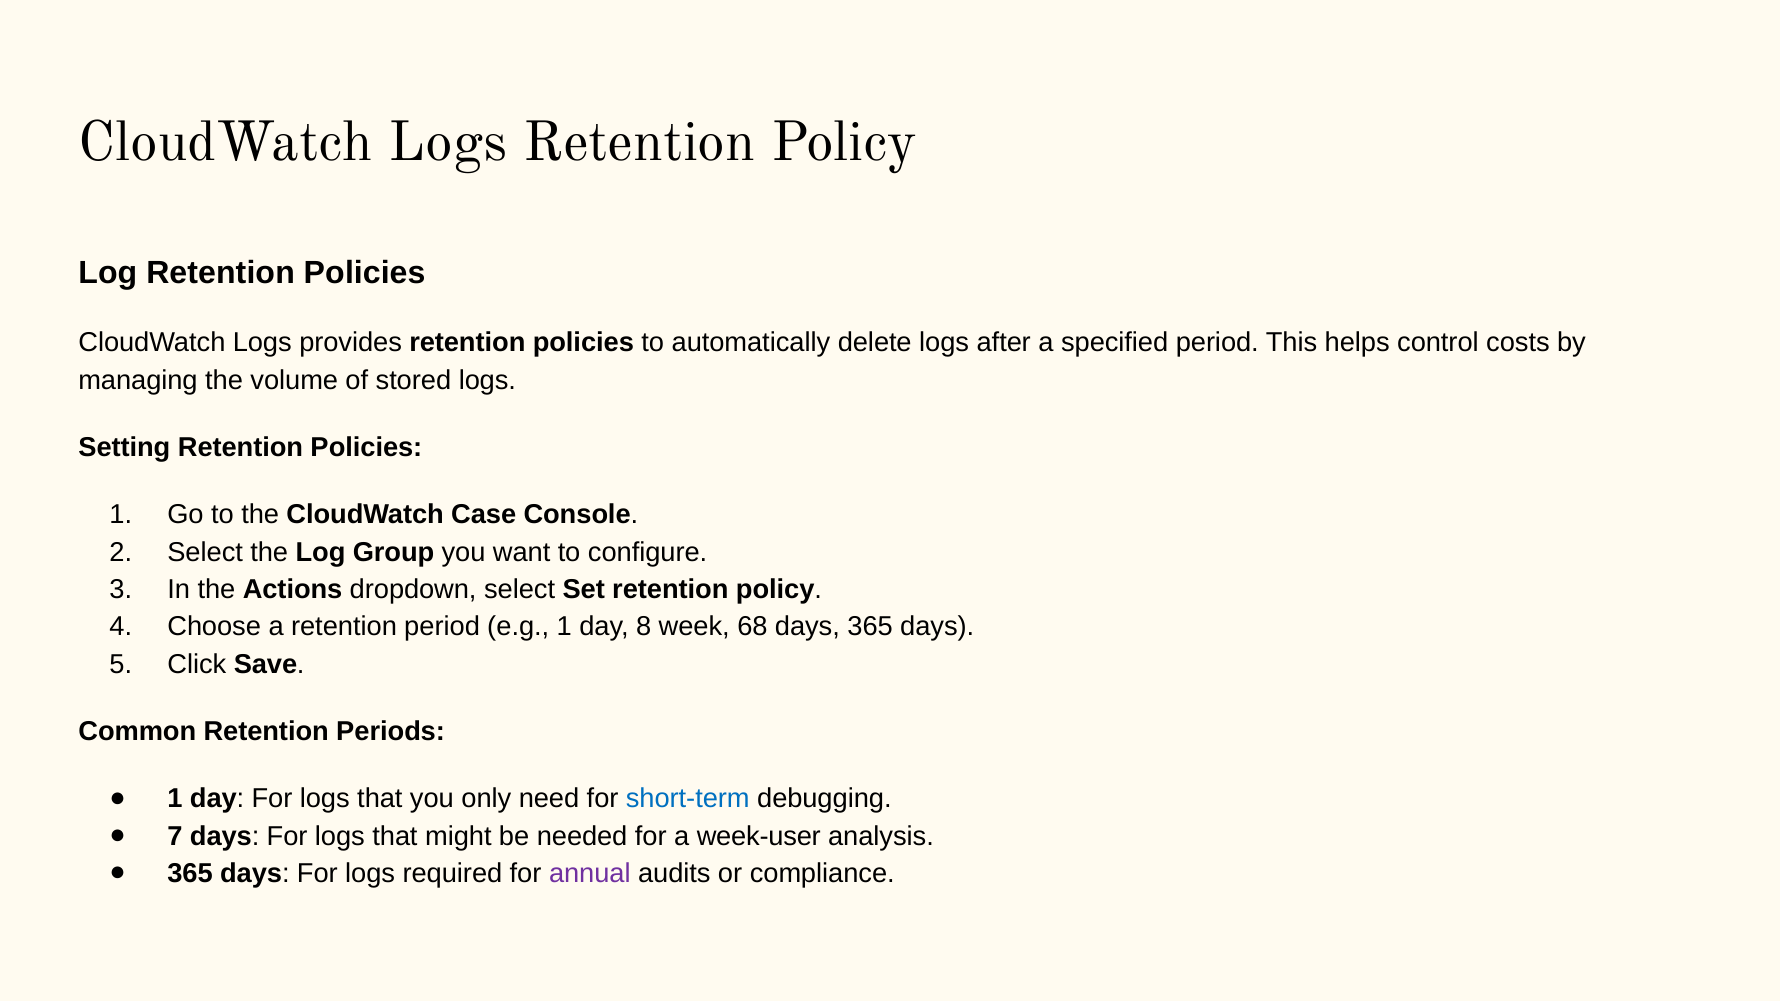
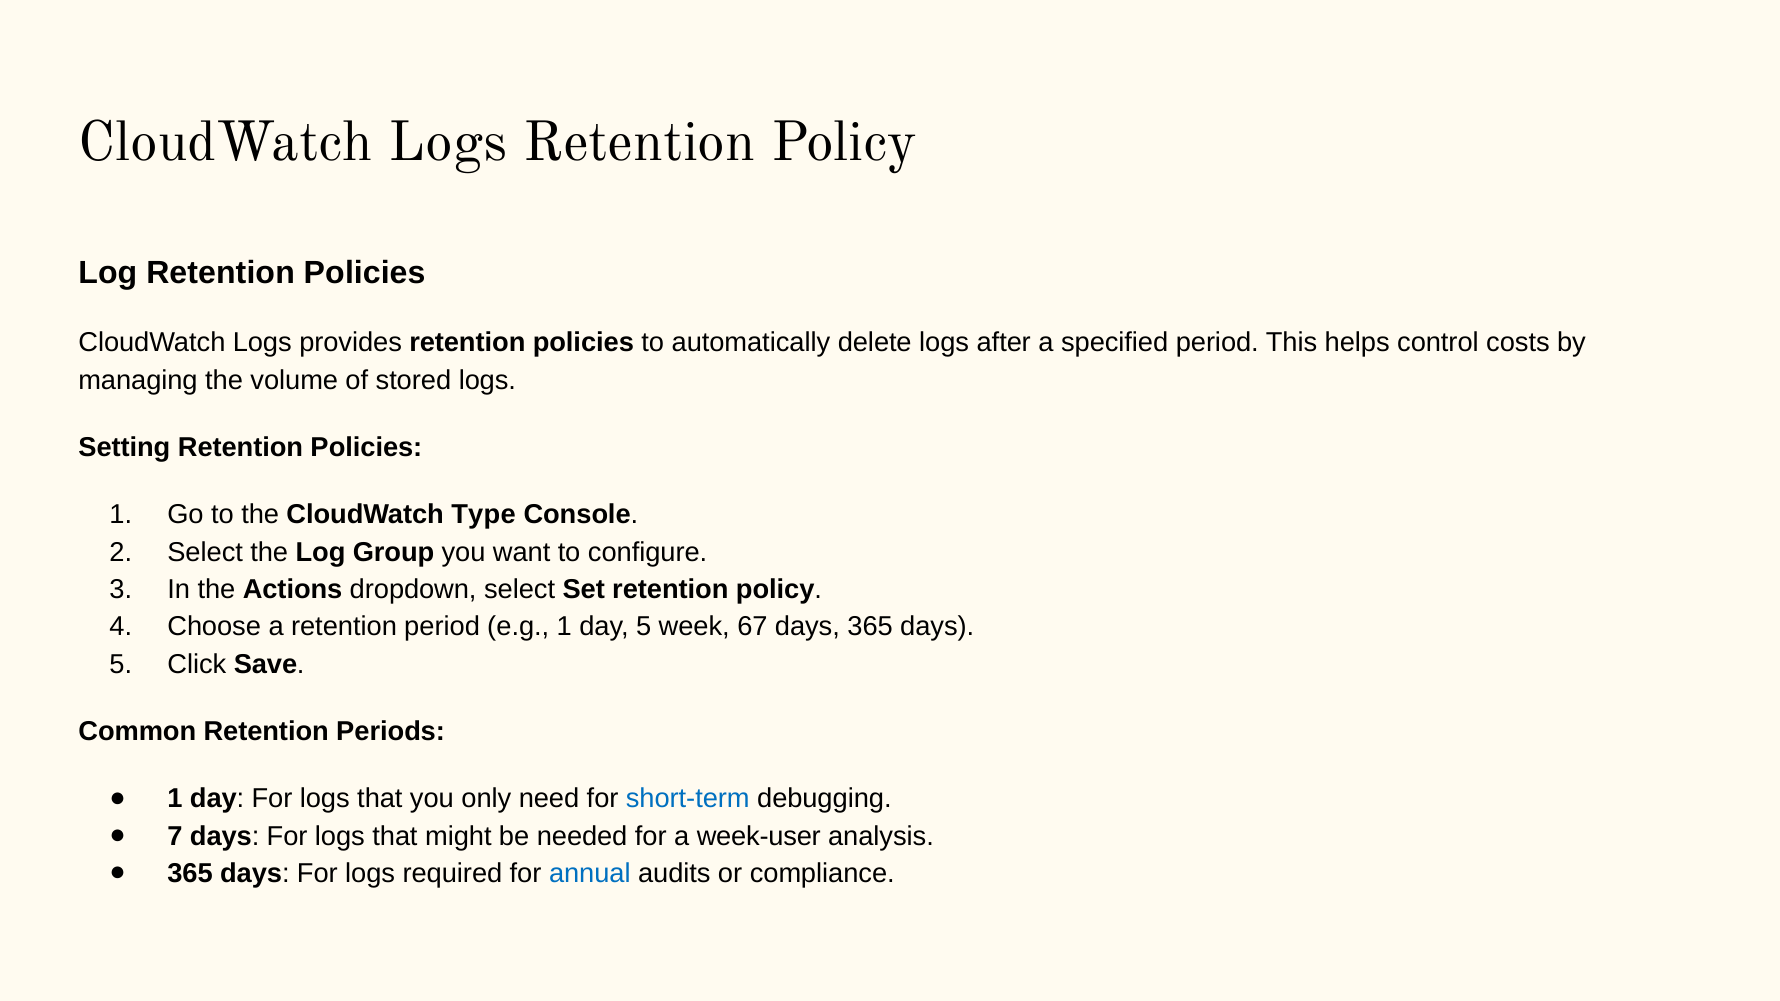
Case: Case -> Type (484, 515)
day 8: 8 -> 5 (644, 627)
68: 68 -> 67 (752, 627)
annual colour: purple -> blue (590, 874)
